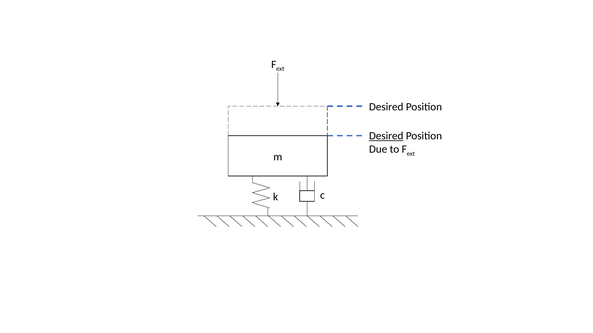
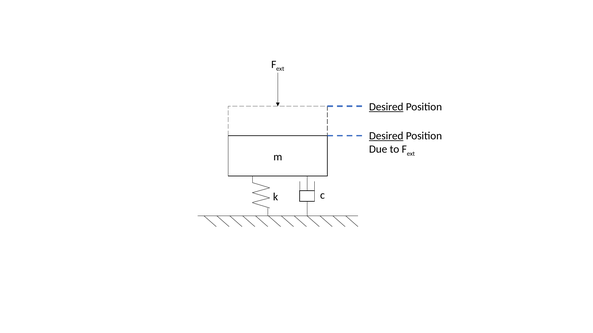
Desired underline: none -> present (386, 107)
